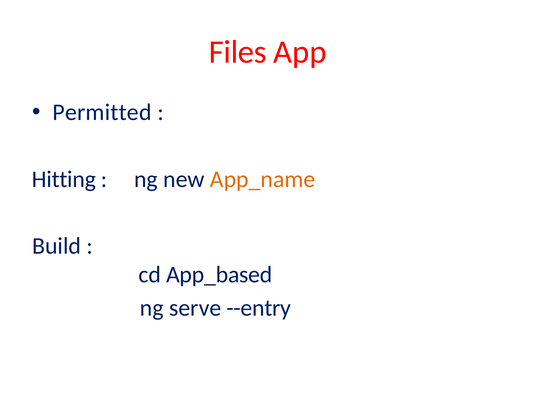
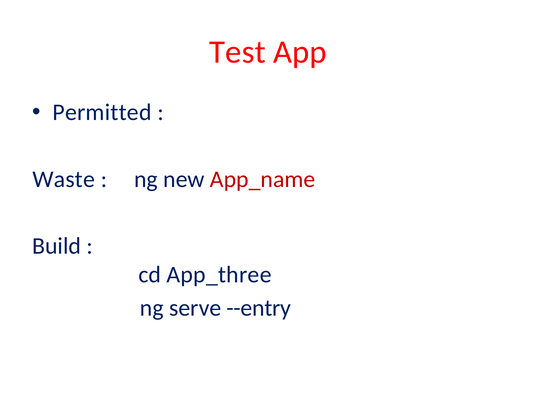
Files: Files -> Test (237, 52)
Hitting: Hitting -> Waste (64, 179)
App_name colour: orange -> red (263, 179)
App_based: App_based -> App_three (219, 274)
